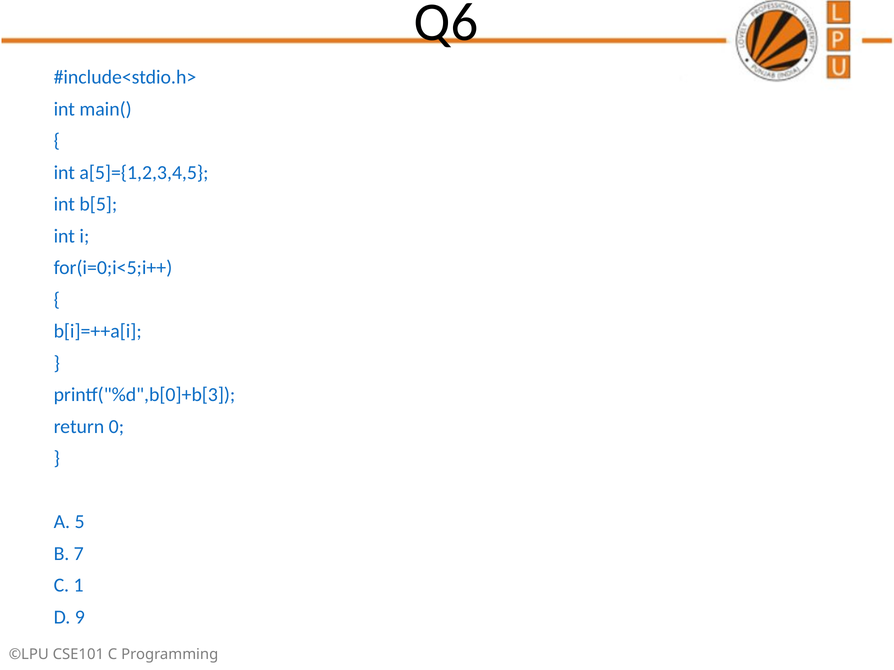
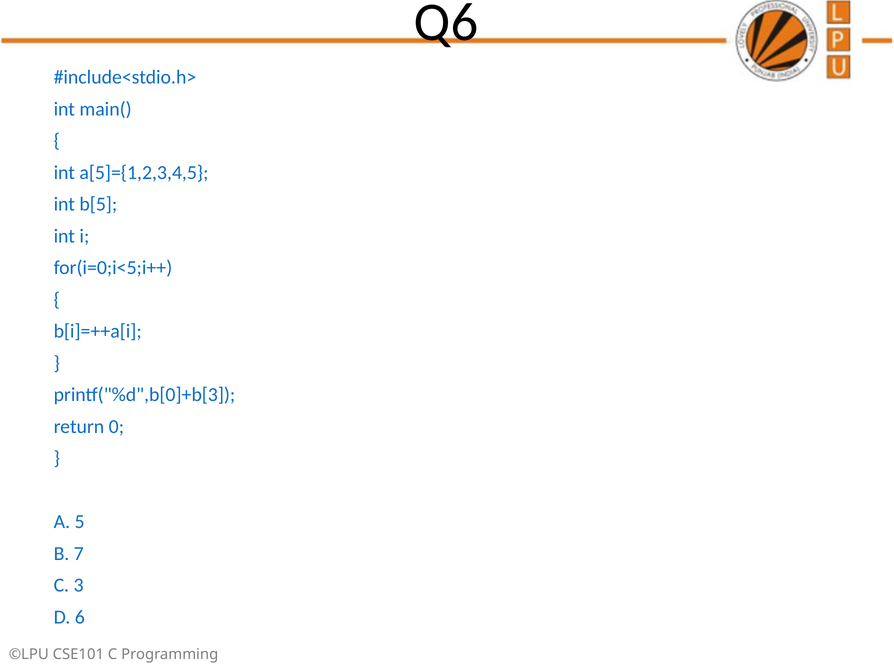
1: 1 -> 3 (79, 586)
9: 9 -> 6 (80, 618)
